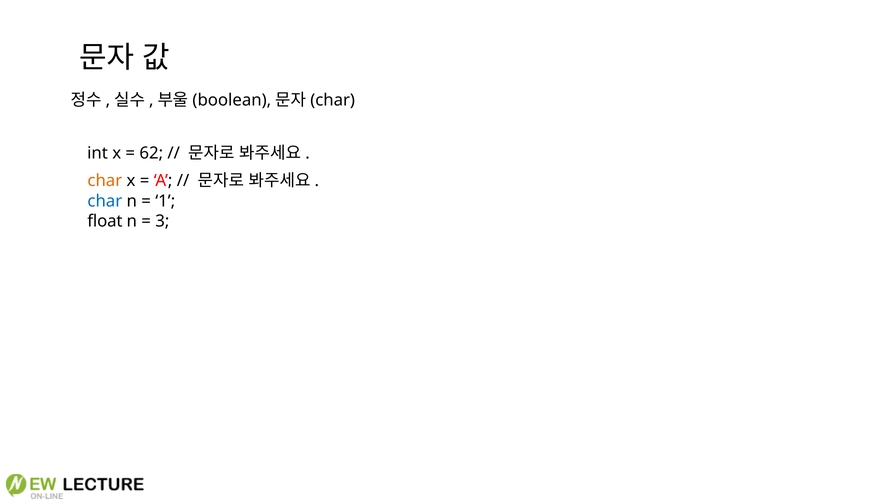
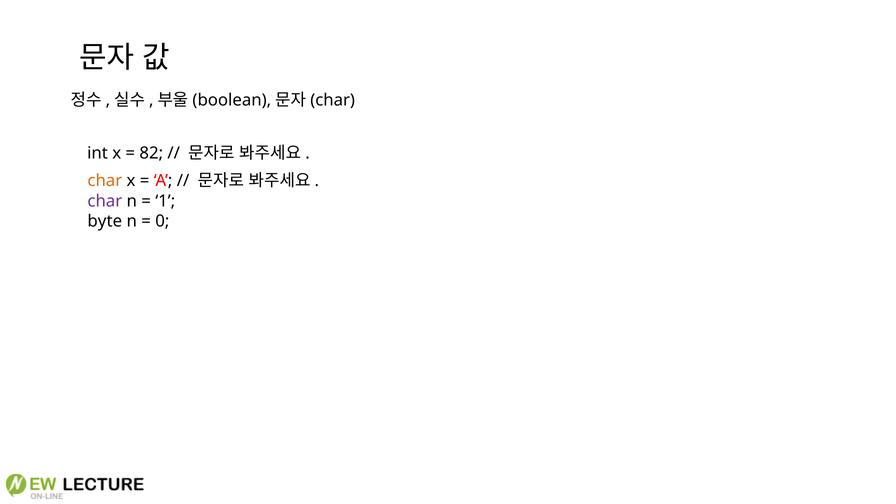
62: 62 -> 82 (151, 153)
char colour: blue -> purple (105, 201)
float: float -> byte (105, 221)
3: 3 -> 0 (162, 221)
